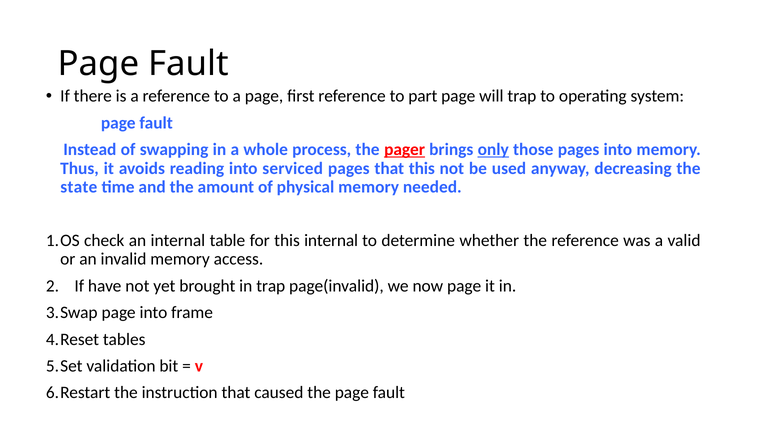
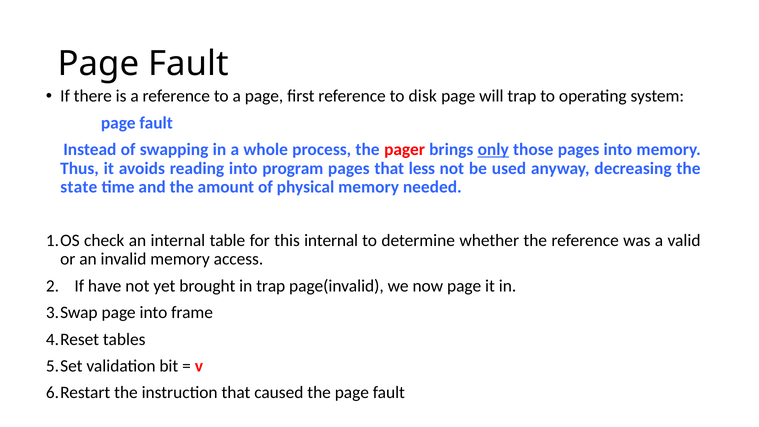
part: part -> disk (423, 96)
pager underline: present -> none (405, 150)
serviced: serviced -> program (293, 168)
that this: this -> less (422, 168)
